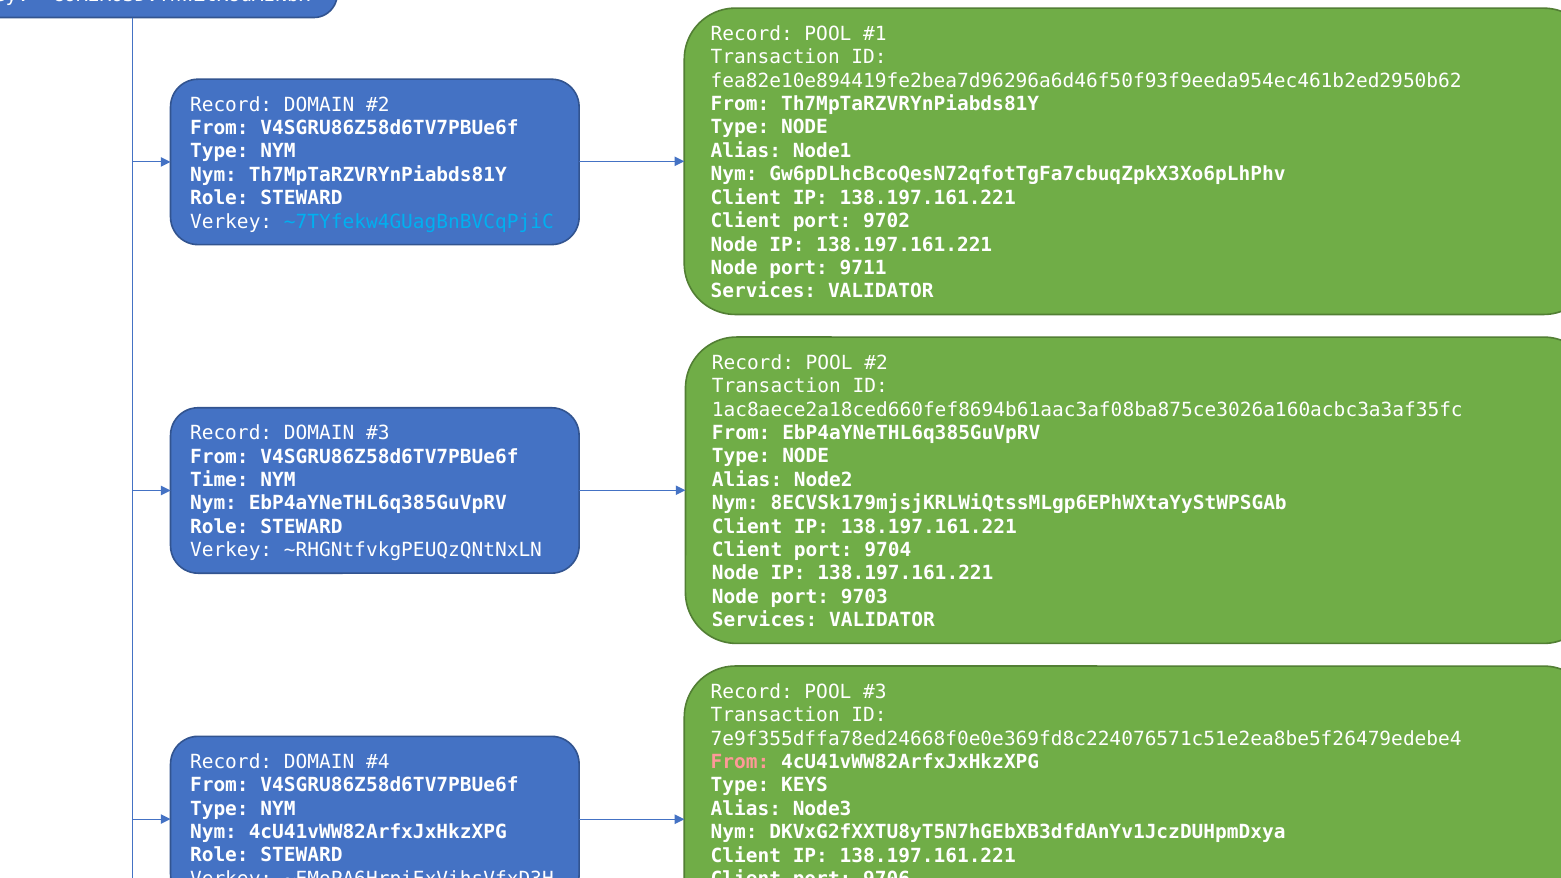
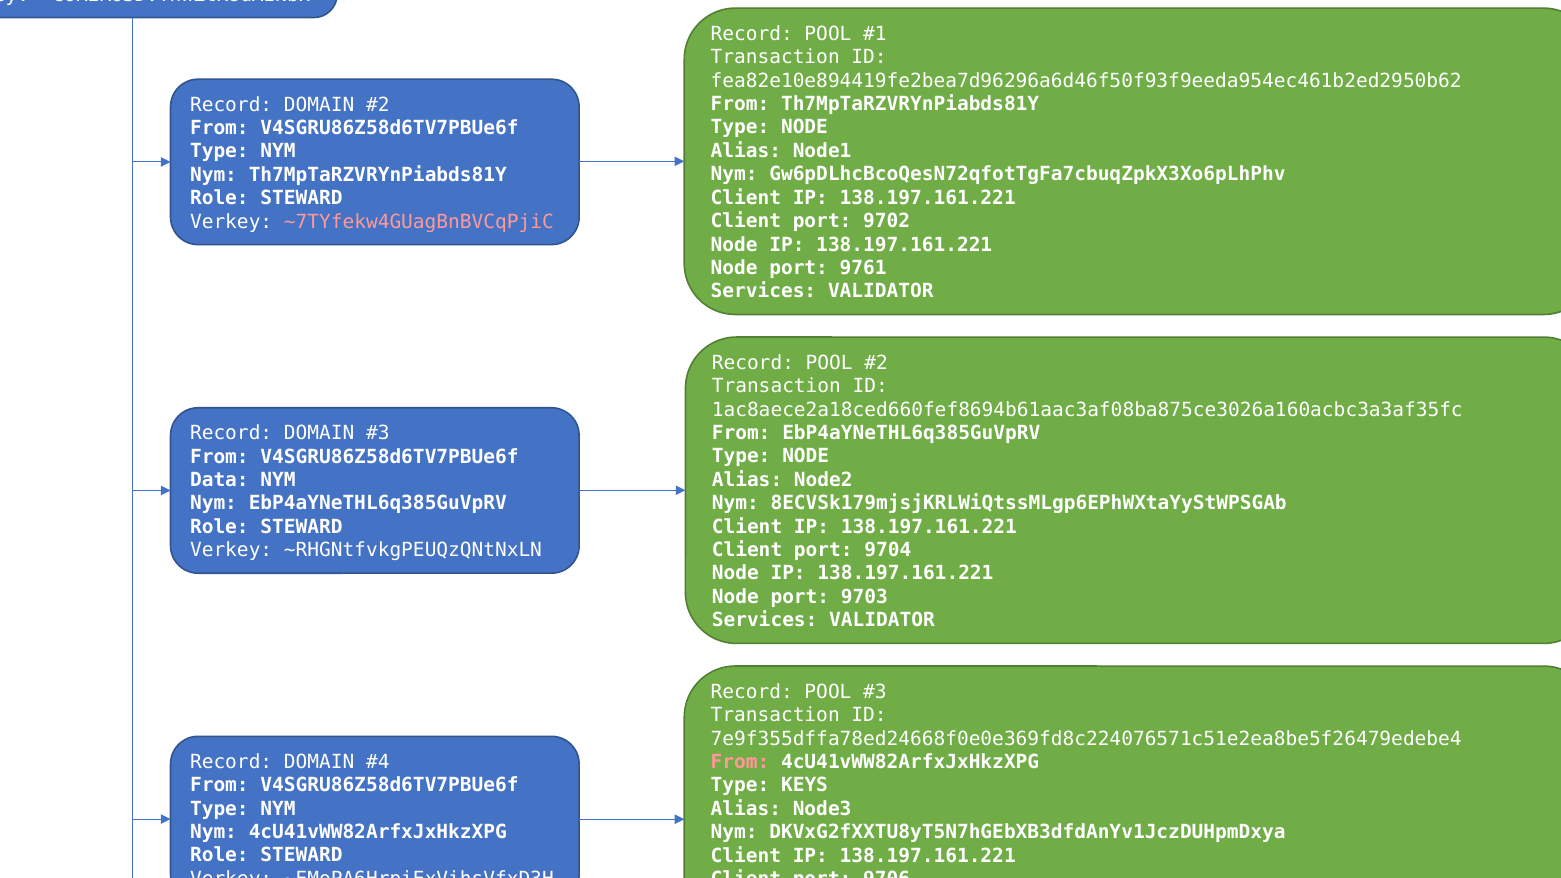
~7TYfekw4GUagBnBVCqPjiC colour: light blue -> pink (419, 222)
9711: 9711 -> 9761 (863, 268)
Time: Time -> Data (219, 480)
